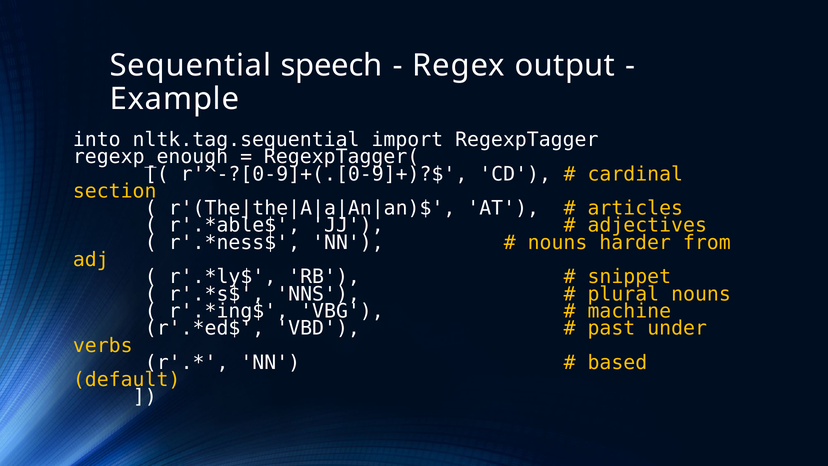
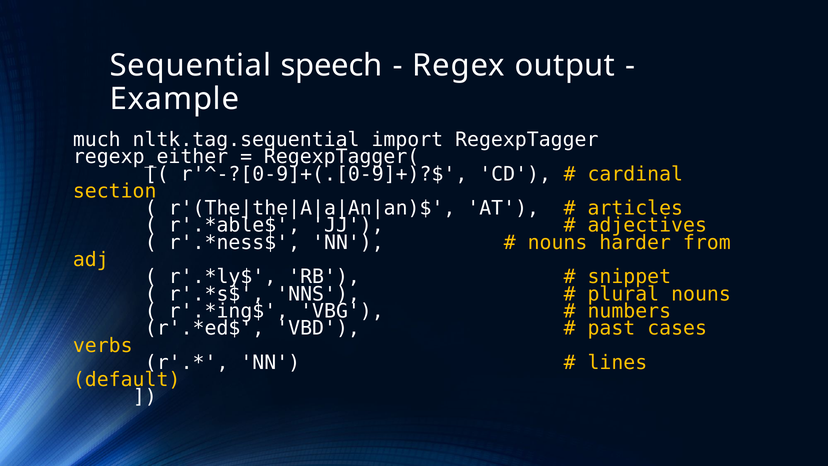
into: into -> much (97, 140)
regexp_enough: regexp_enough -> regexp_either (151, 157)
machine: machine -> numbers (629, 311)
under: under -> cases (677, 328)
based: based -> lines (617, 363)
